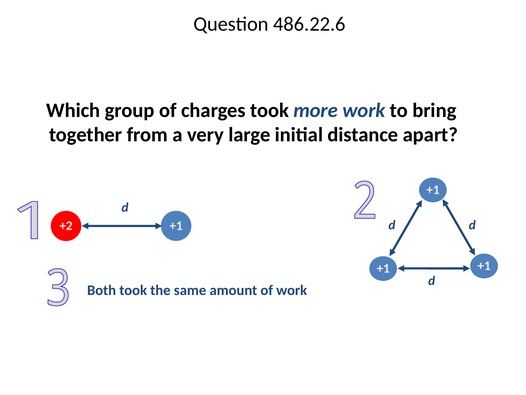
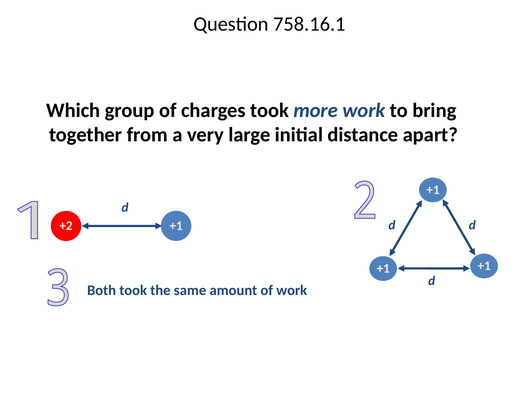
486.22.6: 486.22.6 -> 758.16.1 (309, 24)
